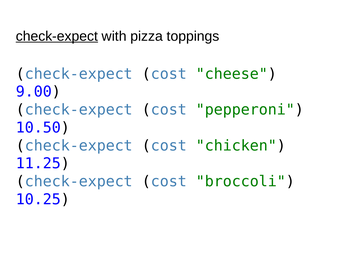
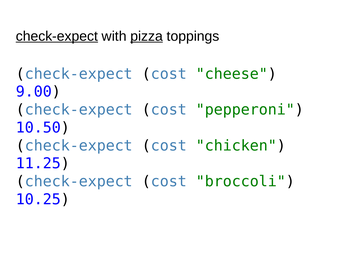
pizza underline: none -> present (147, 36)
